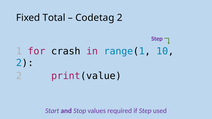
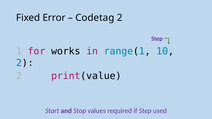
Total: Total -> Error (54, 18)
crash: crash -> works (66, 51)
